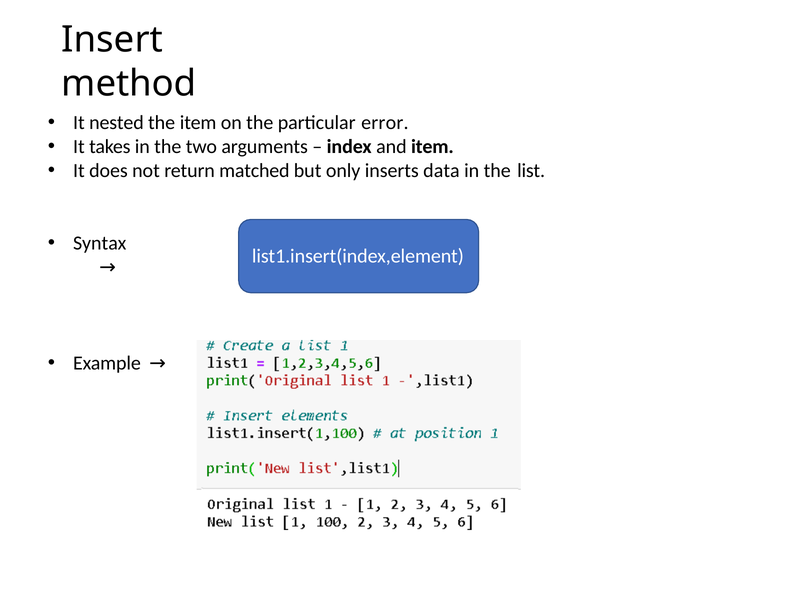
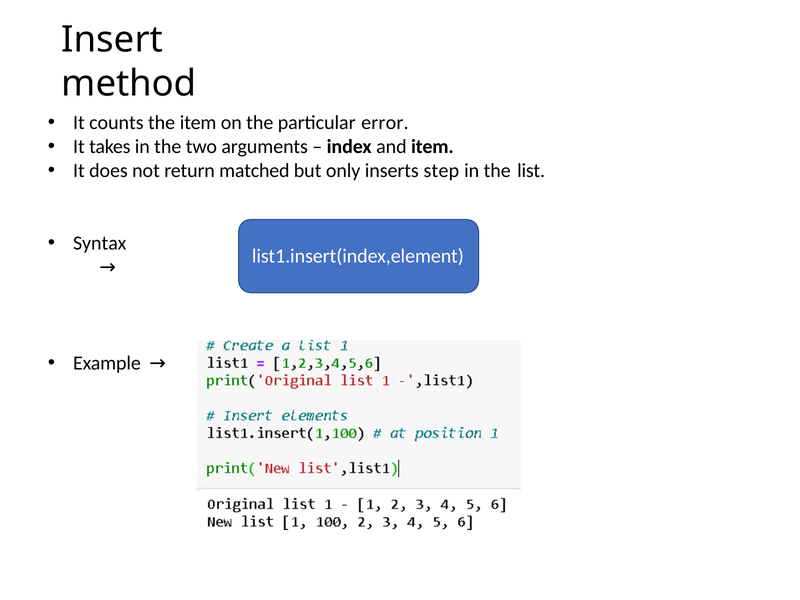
nested: nested -> counts (116, 123)
data: data -> step (441, 171)
